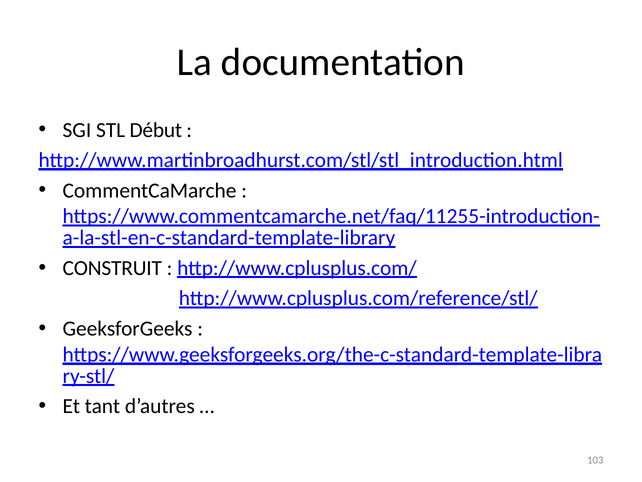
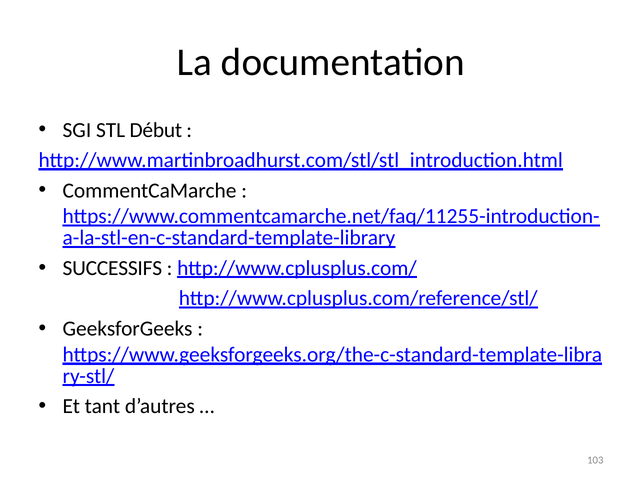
CONSTRUIT: CONSTRUIT -> SUCCESSIFS (112, 268)
